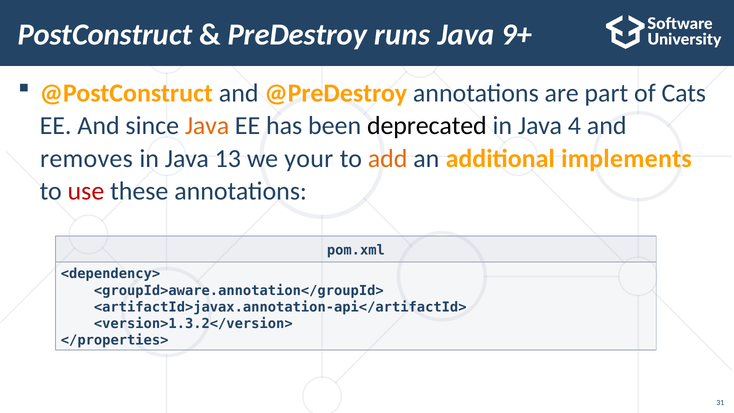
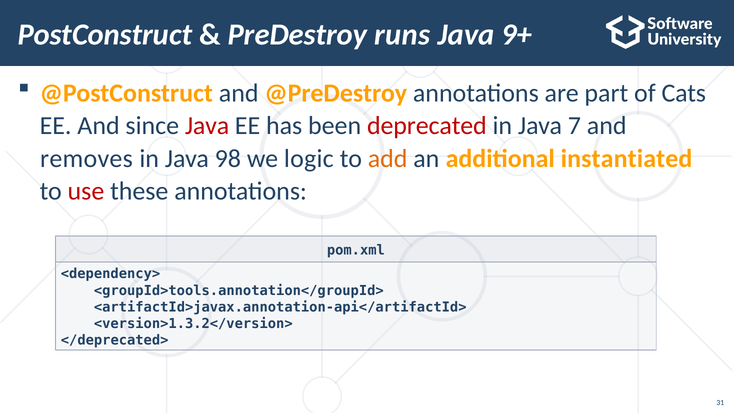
Java colour: orange -> red (207, 126)
deprecated colour: black -> red (427, 126)
4: 4 -> 7 (574, 126)
13: 13 -> 98 (228, 159)
your: your -> logic (309, 159)
implements: implements -> instantiated (627, 159)
<groupId>aware.annotation</groupId>: <groupId>aware.annotation</groupId> -> <groupId>tools.annotation</groupId> (239, 290)
</properties>: </properties> -> </deprecated> (115, 340)
